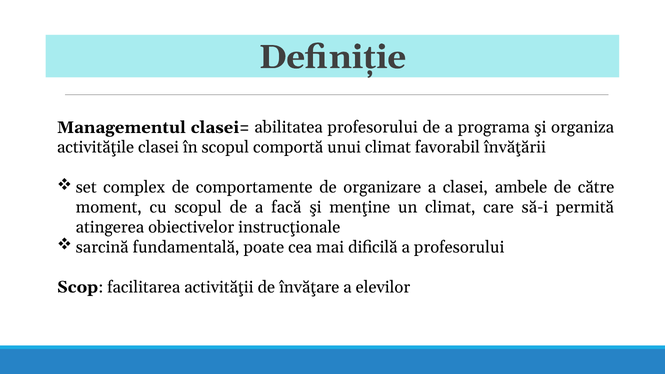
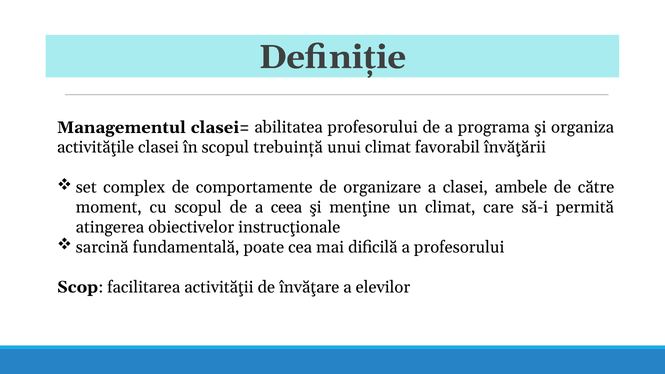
comportă: comportă -> trebuință (288, 147)
facă: facă -> ceea (286, 207)
